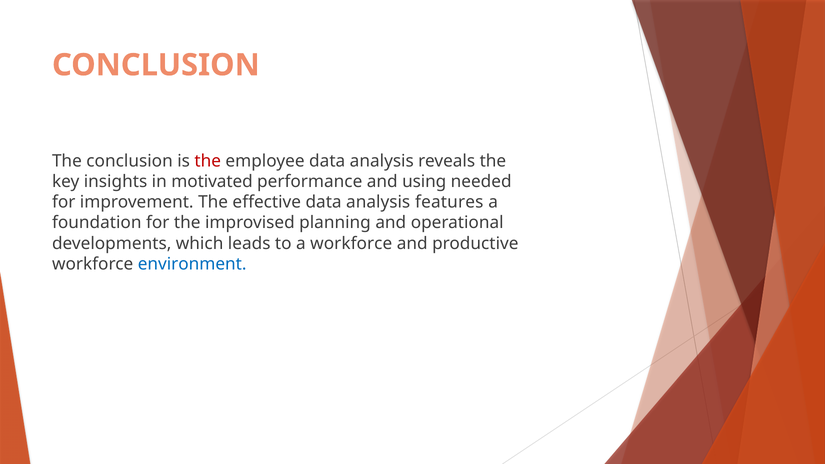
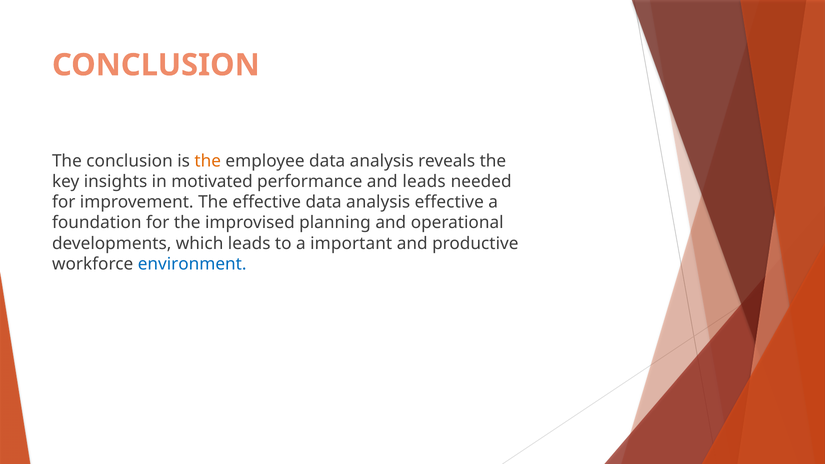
the colour: red -> orange (208, 161)
and using: using -> leads (424, 182)
analysis features: features -> effective (449, 202)
a workforce: workforce -> important (351, 243)
